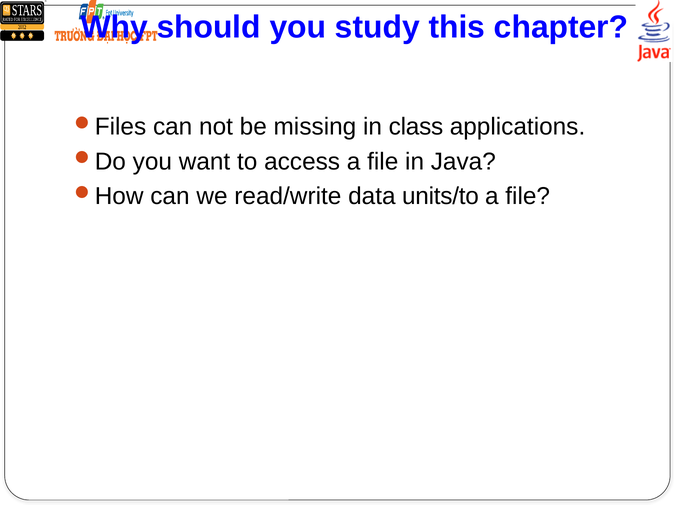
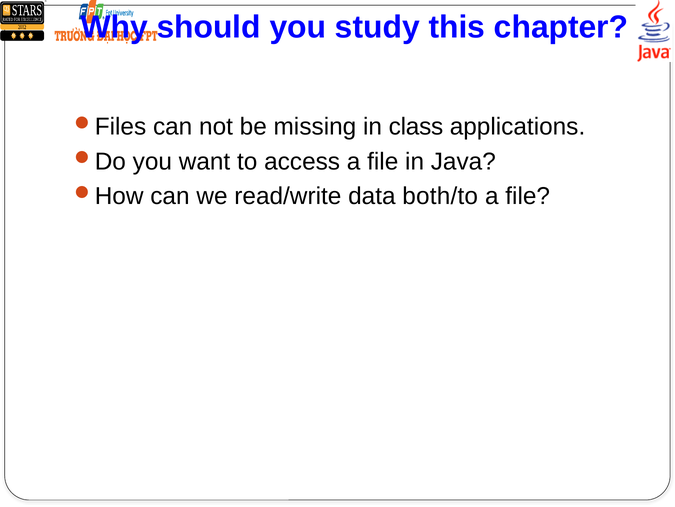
units/to: units/to -> both/to (440, 196)
